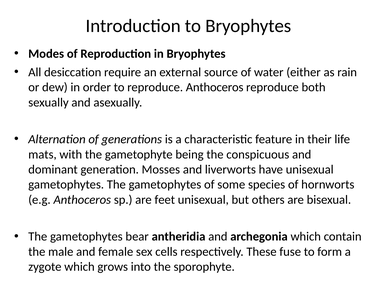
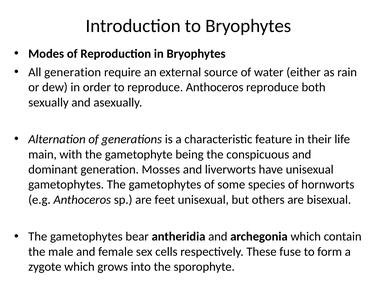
All desiccation: desiccation -> generation (73, 72)
mats: mats -> main (43, 154)
